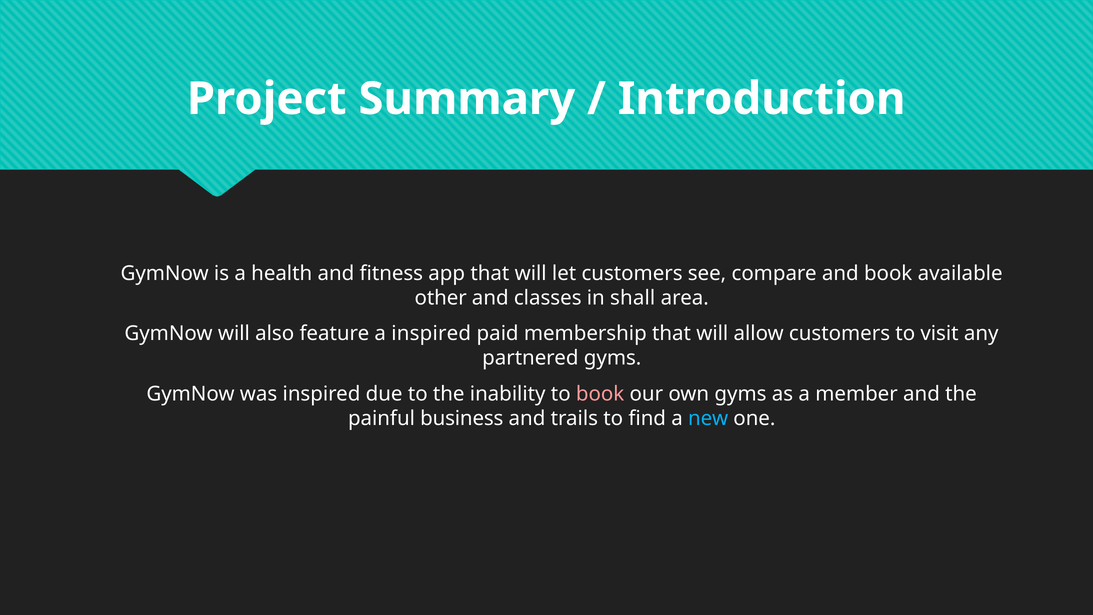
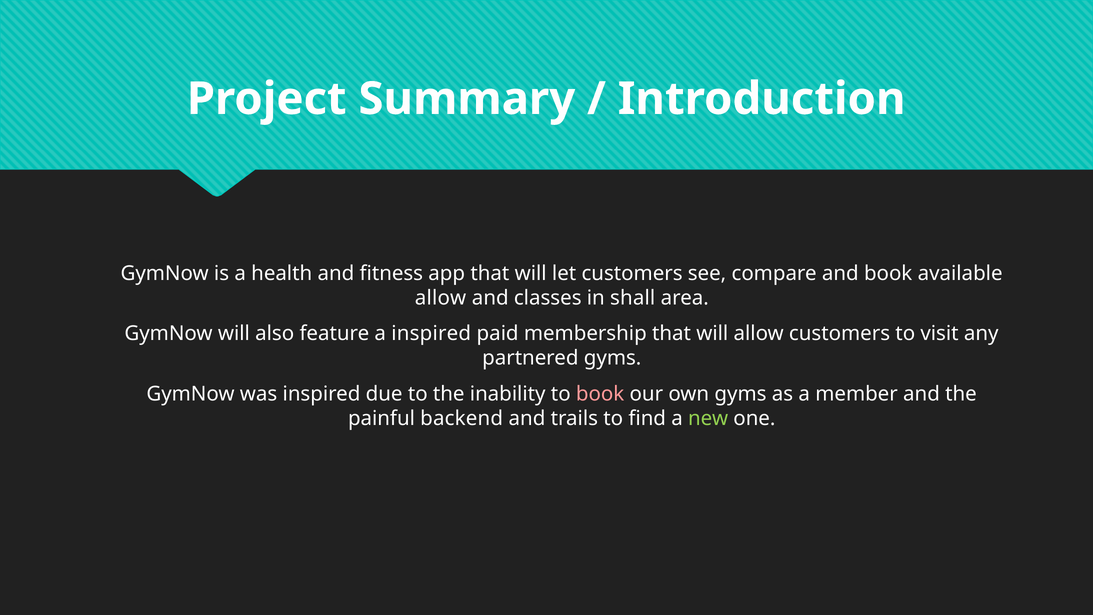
other: other -> allow (441, 298)
business: business -> backend (462, 418)
new colour: light blue -> light green (708, 418)
